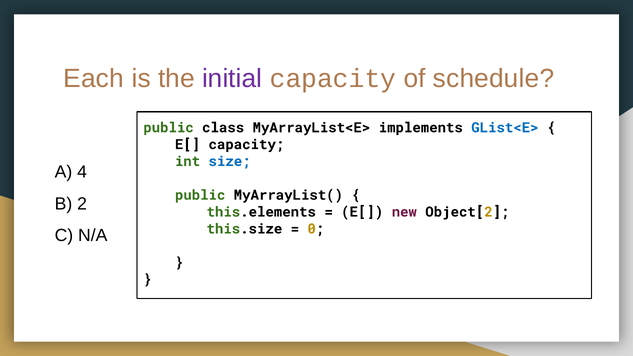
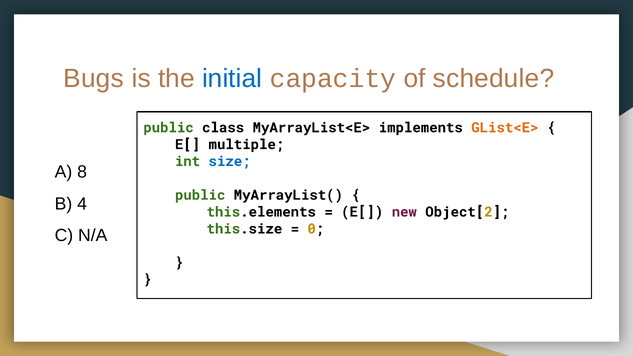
Each: Each -> Bugs (94, 78)
initial colour: purple -> blue (232, 78)
GList<E> colour: blue -> orange (505, 128)
E[ capacity: capacity -> multiple (246, 145)
4: 4 -> 8 (82, 172)
2: 2 -> 4 (82, 204)
